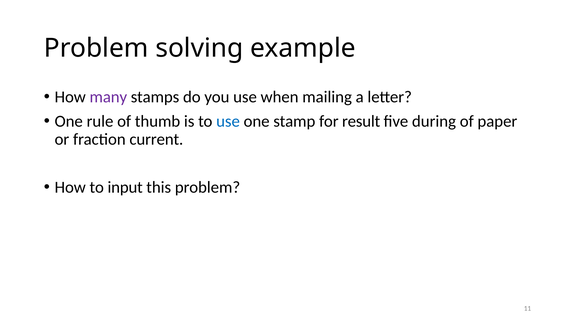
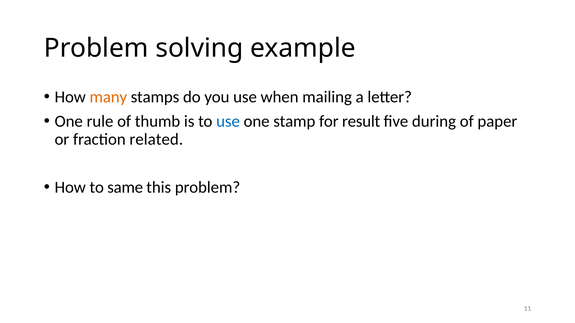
many colour: purple -> orange (108, 97)
current: current -> related (156, 139)
input: input -> same (125, 188)
